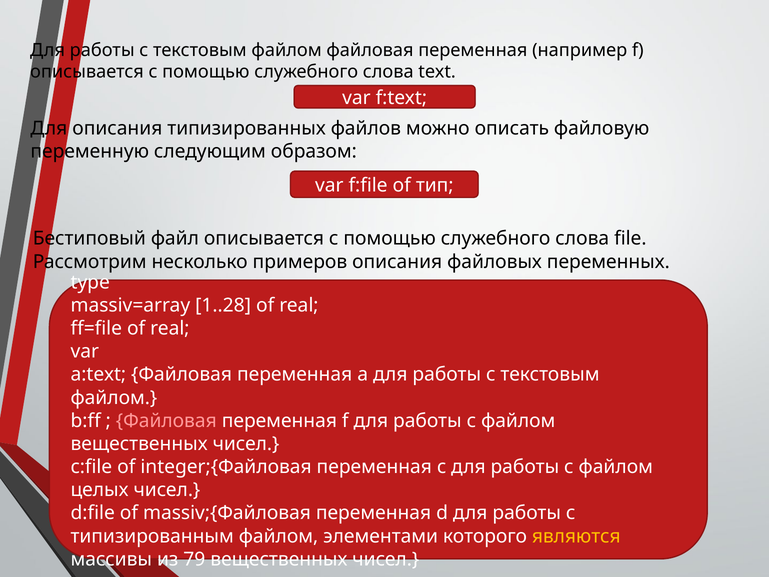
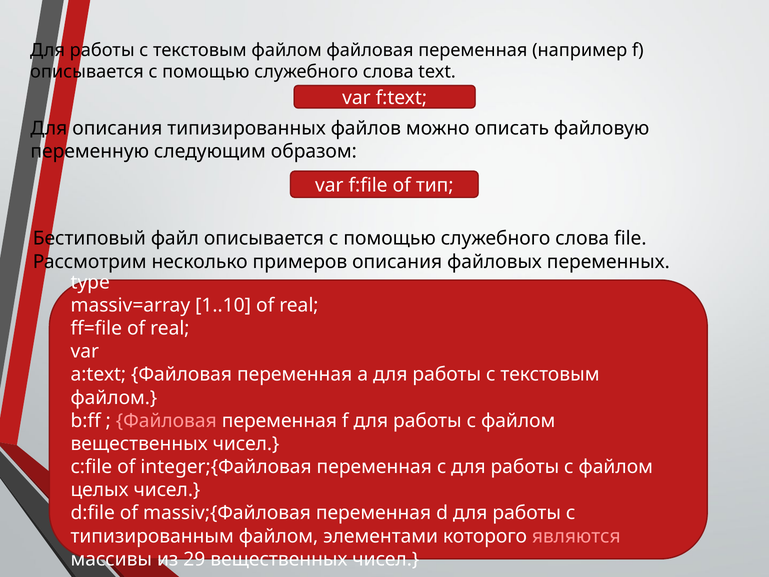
1..28: 1..28 -> 1..10 (223, 305)
являются colour: yellow -> pink (576, 536)
79: 79 -> 29 (194, 559)
